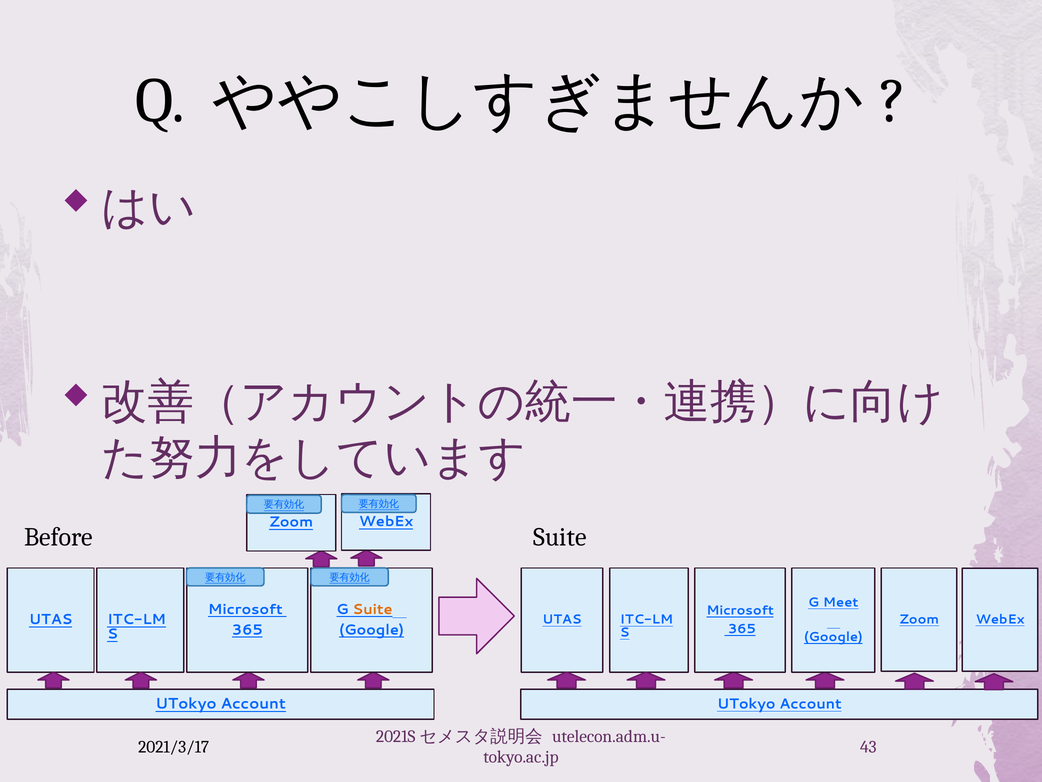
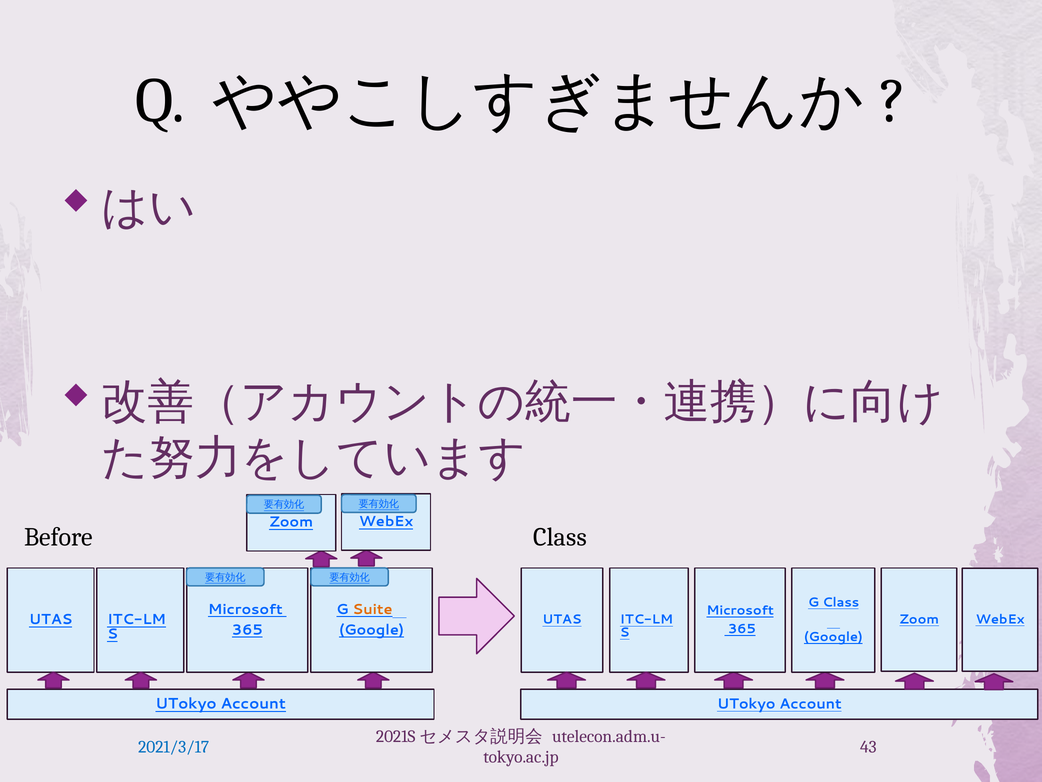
Before Suite: Suite -> Class (560, 537)
G Meet: Meet -> Class (841, 602)
2021/3/17 colour: black -> blue (174, 746)
